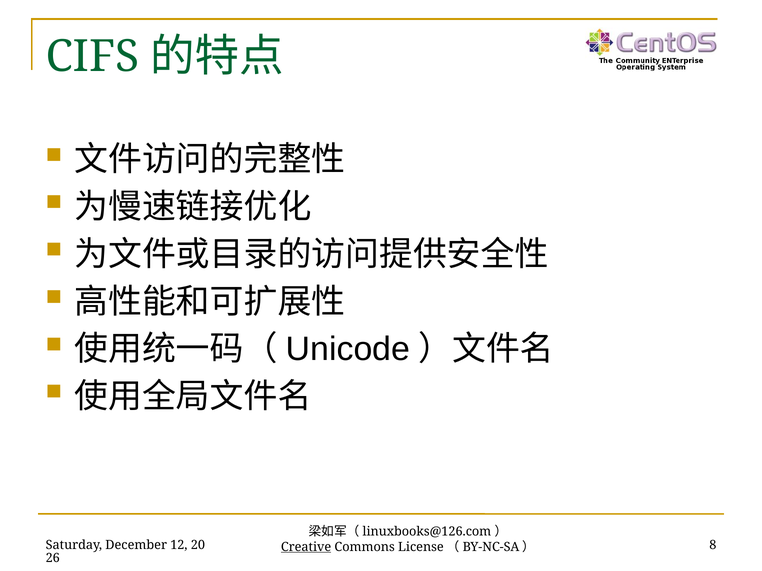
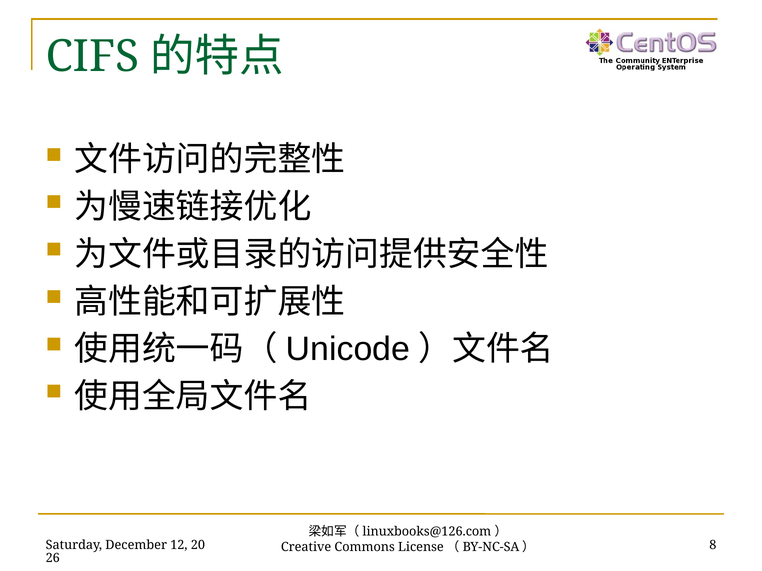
Creative underline: present -> none (306, 547)
